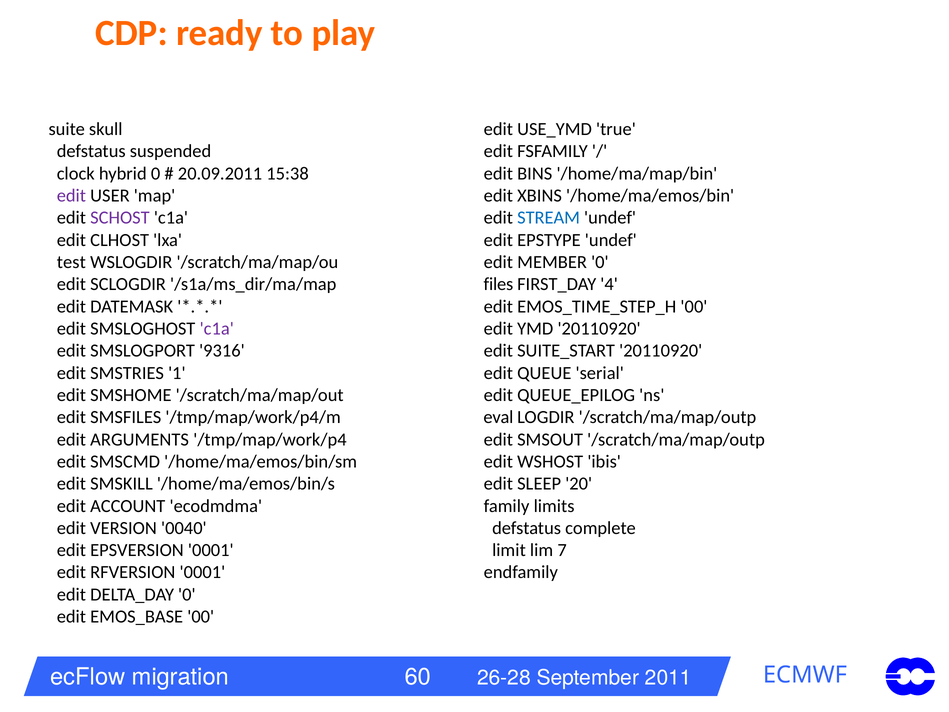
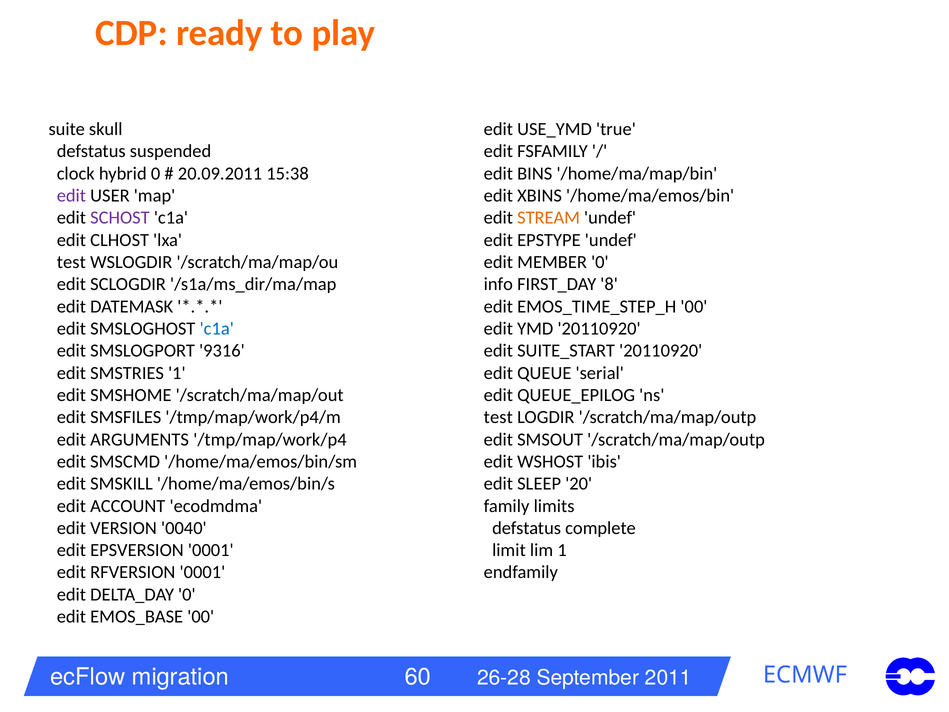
STREAM colour: blue -> orange (549, 218)
files: files -> info (498, 284)
4: 4 -> 8 (609, 284)
c1a colour: purple -> blue (217, 328)
eval: eval -> test (498, 417)
lim 7: 7 -> 1 (562, 550)
